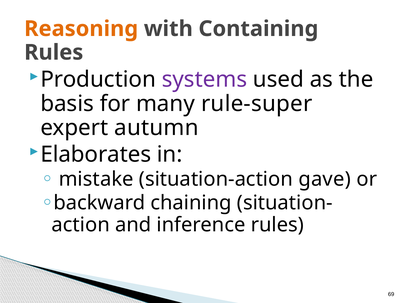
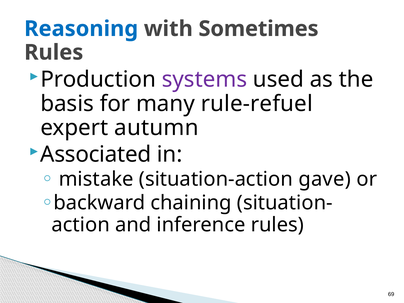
Reasoning colour: orange -> blue (81, 29)
Containing: Containing -> Sometimes (259, 29)
rule-super: rule-super -> rule-refuel (257, 104)
Elaborates: Elaborates -> Associated (96, 154)
